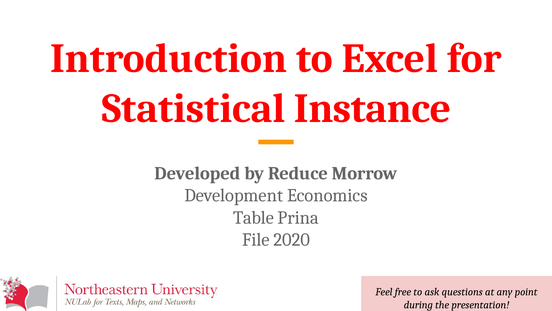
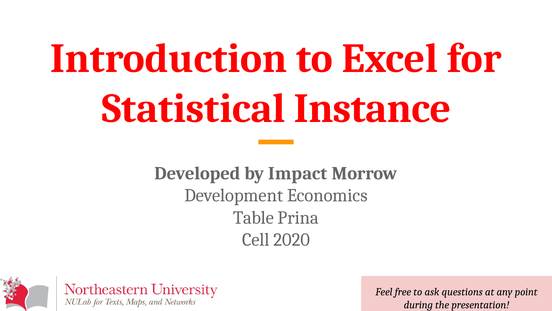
Reduce: Reduce -> Impact (298, 173)
File: File -> Cell (256, 239)
